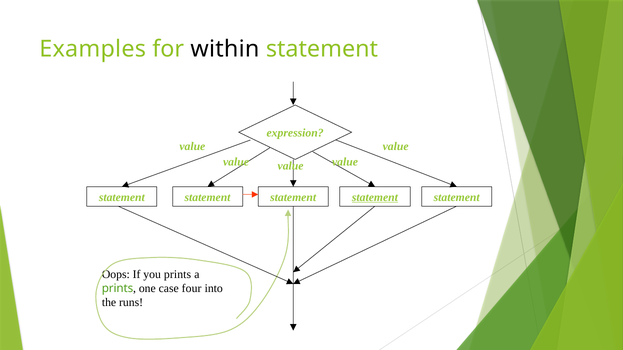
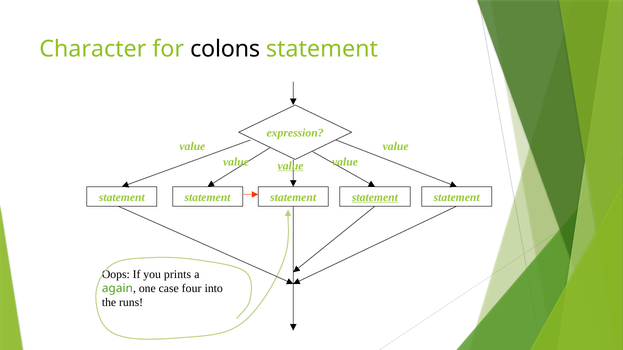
Examples: Examples -> Character (93, 49)
within: within -> colons (225, 49)
value underline: none -> present (291, 166)
prints: prints -> again (117, 289)
